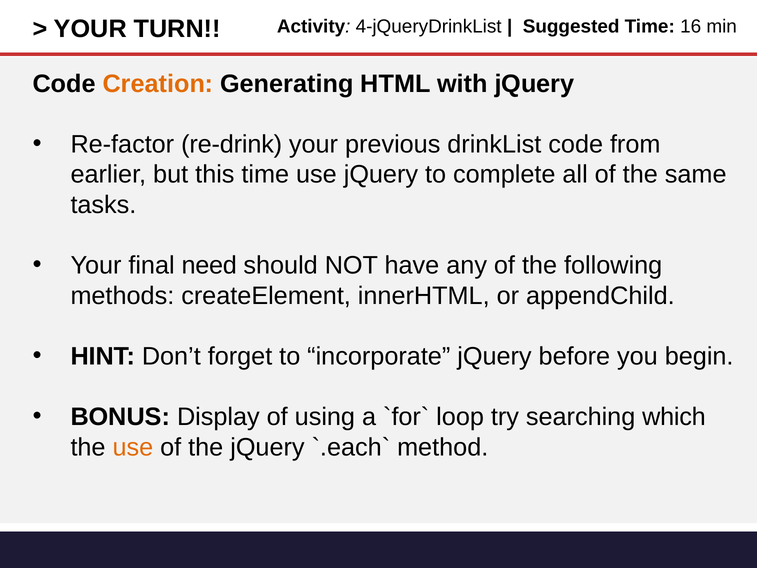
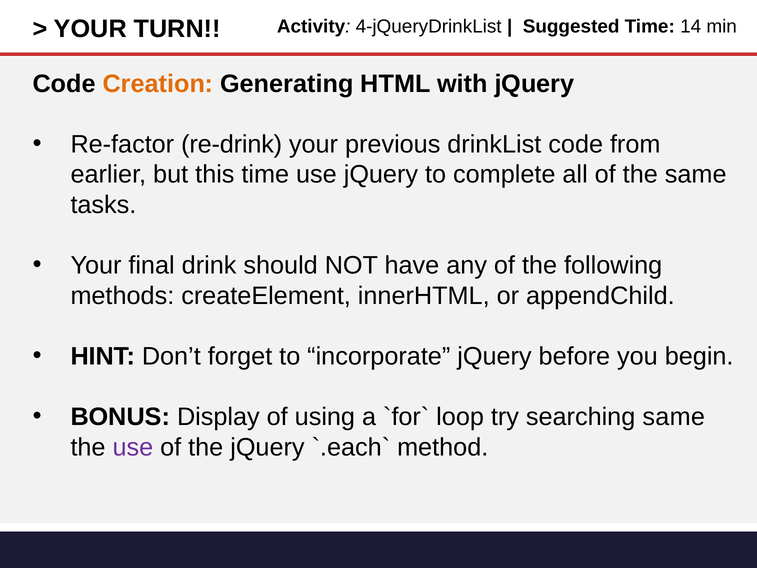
16: 16 -> 14 (691, 27)
need: need -> drink (209, 265)
searching which: which -> same (674, 417)
use colour: orange -> purple (133, 447)
